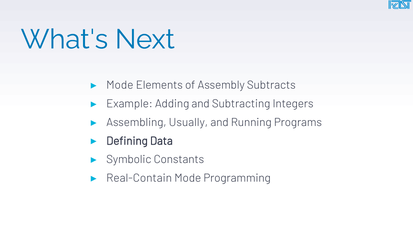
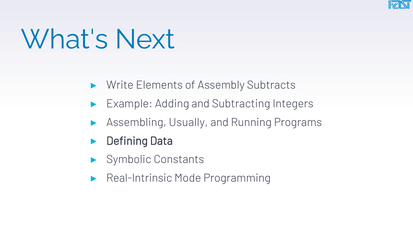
Mode: Mode -> Write (120, 85)
Real-Contain: Real-Contain -> Real-Intrinsic (139, 178)
